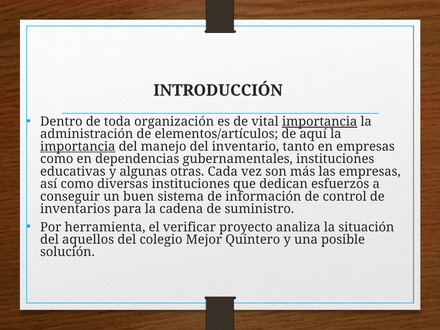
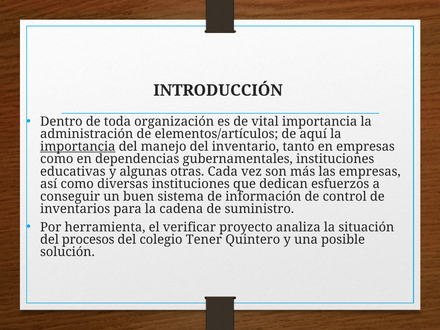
importancia underline: present -> none (320, 122)
aquellos: aquellos -> procesos (88, 240)
Mejor: Mejor -> Tener (204, 240)
